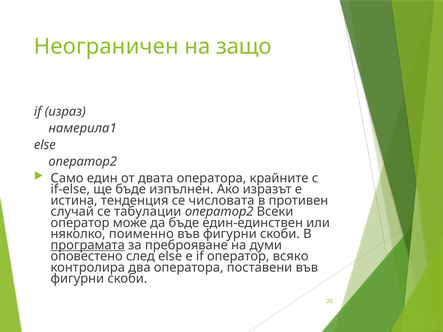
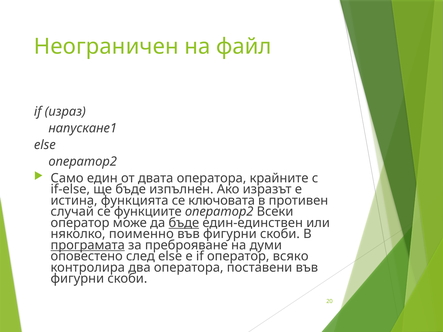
защо: защо -> файл (244, 47)
намерила1: намерила1 -> напускане1 (83, 128)
тенденция: тенденция -> функцията (135, 201)
числовата: числовата -> ключовата (222, 201)
табулации: табулации -> функциите (148, 212)
бъде underline: none -> present (184, 223)
